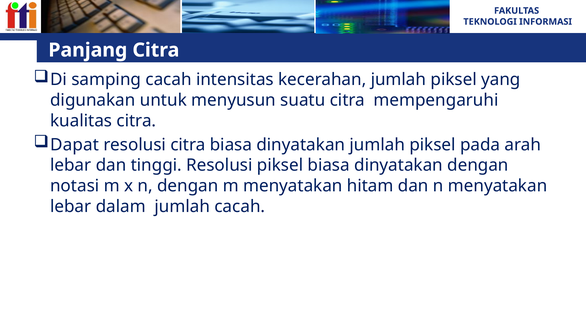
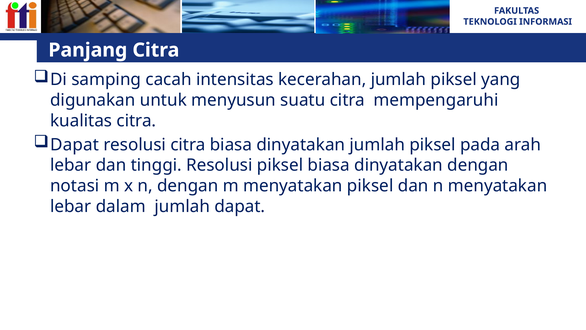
menyatakan hitam: hitam -> piksel (370, 186)
jumlah cacah: cacah -> dapat (240, 206)
